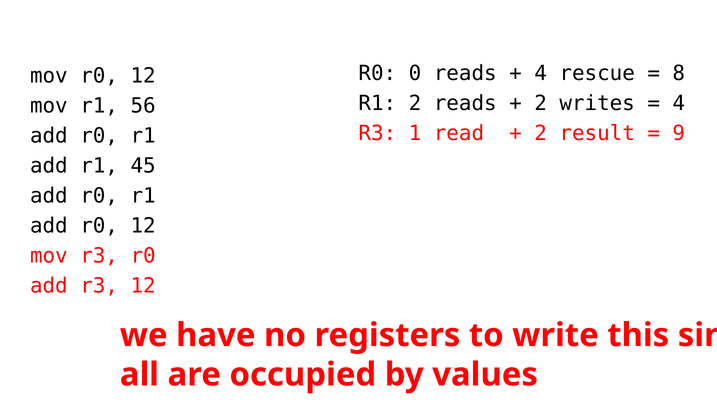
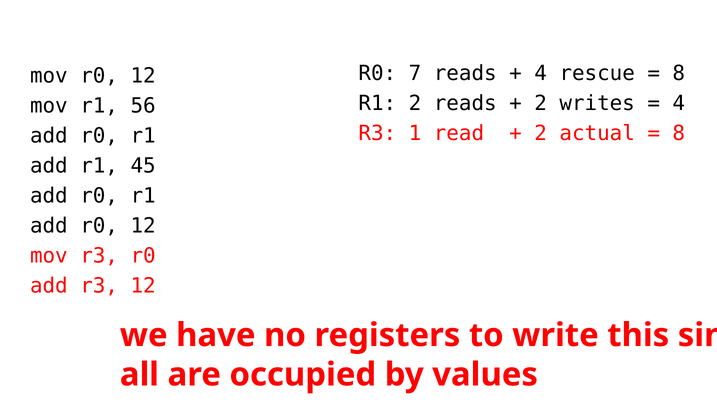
0: 0 -> 7 (415, 73)
result: result -> actual (597, 133)
9: 9 -> 8 (679, 133)
